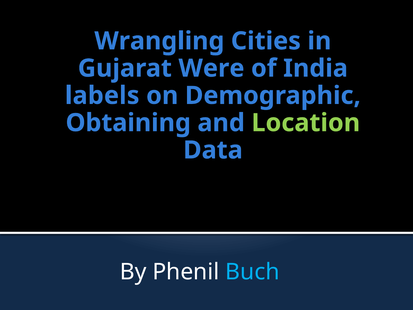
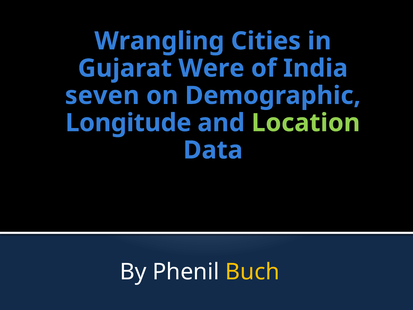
labels: labels -> seven (102, 96)
Obtaining: Obtaining -> Longitude (128, 123)
Buch colour: light blue -> yellow (252, 272)
